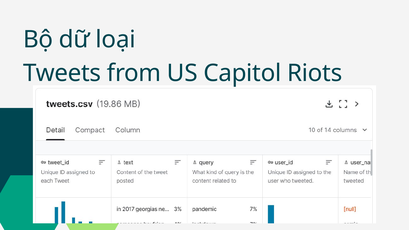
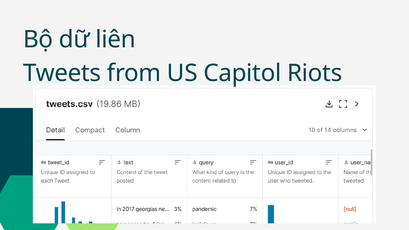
loại: loại -> liên (116, 39)
